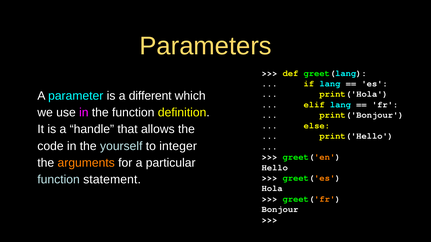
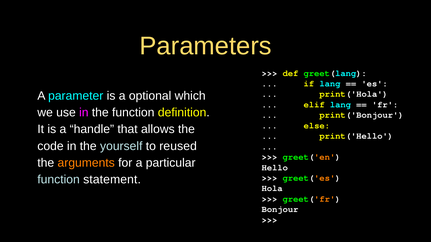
different: different -> optional (150, 96)
integer: integer -> reused (178, 146)
